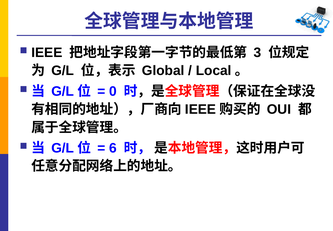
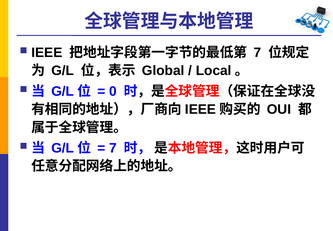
3: 3 -> 7 (257, 53)
6: 6 -> 7 (113, 148)
